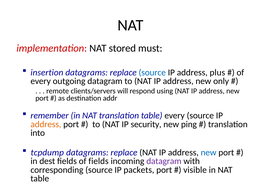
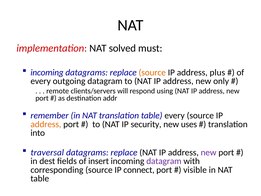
stored: stored -> solved (122, 48)
insertion: insertion -> incoming (47, 72)
source colour: blue -> orange (152, 72)
ping: ping -> uses (189, 124)
tcpdump: tcpdump -> traversal (47, 152)
new colour: blue -> purple (209, 152)
of fields: fields -> insert (99, 161)
packets: packets -> connect (139, 170)
